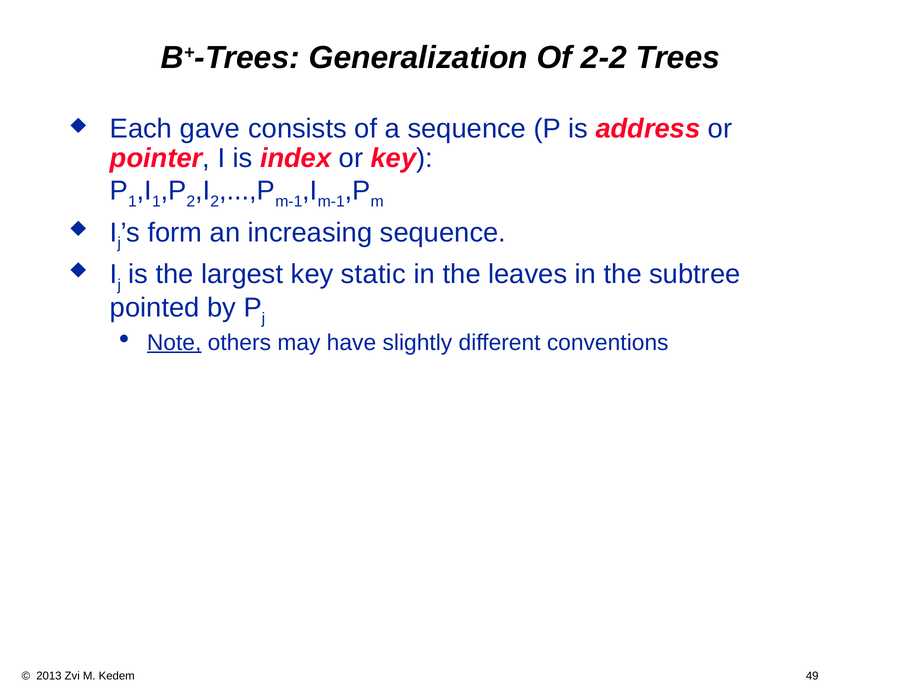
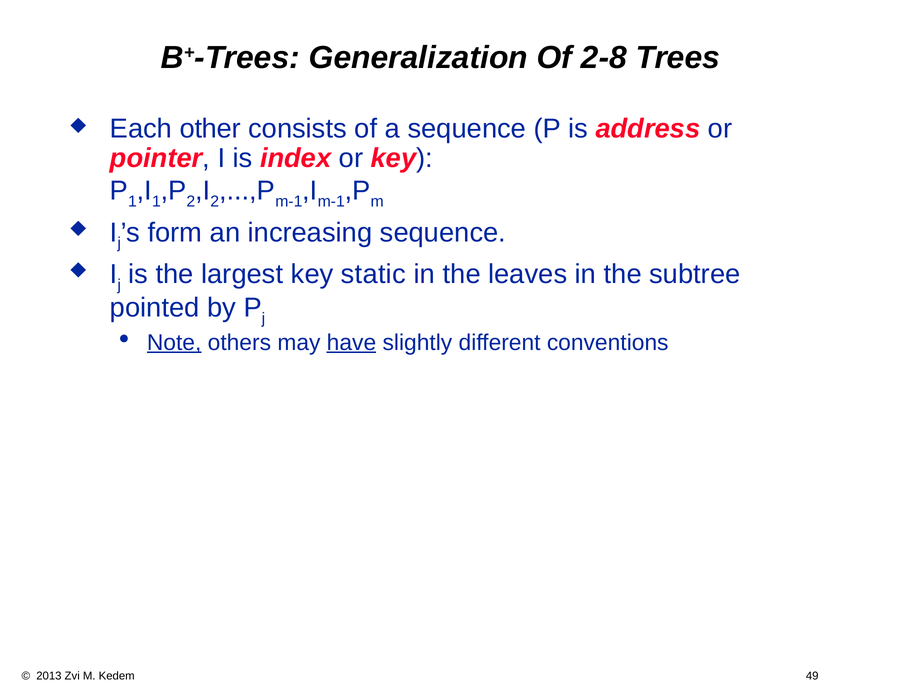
2-2: 2-2 -> 2-8 (604, 58)
gave: gave -> other (210, 129)
have underline: none -> present (351, 343)
